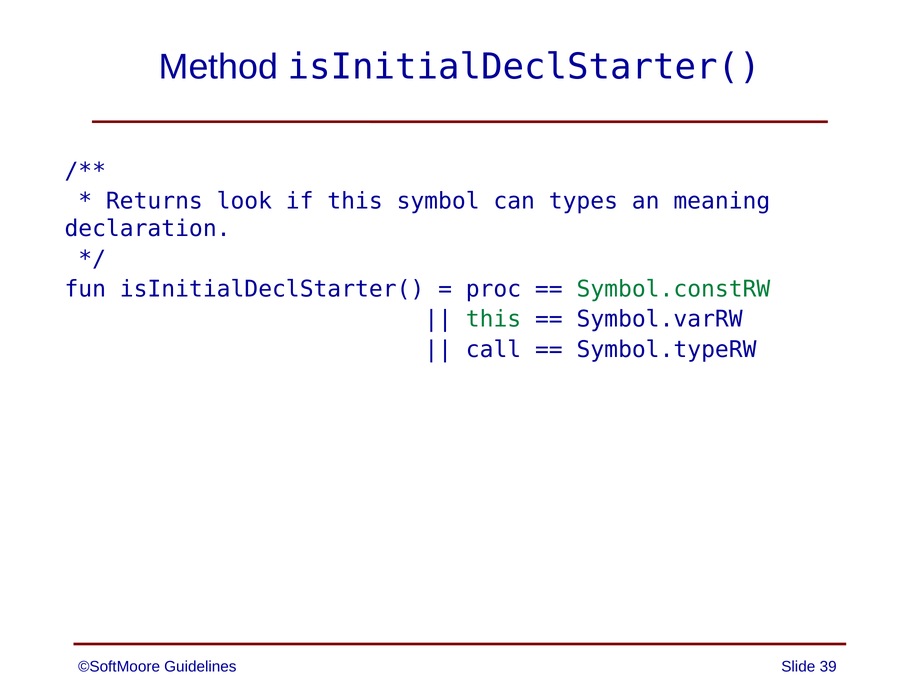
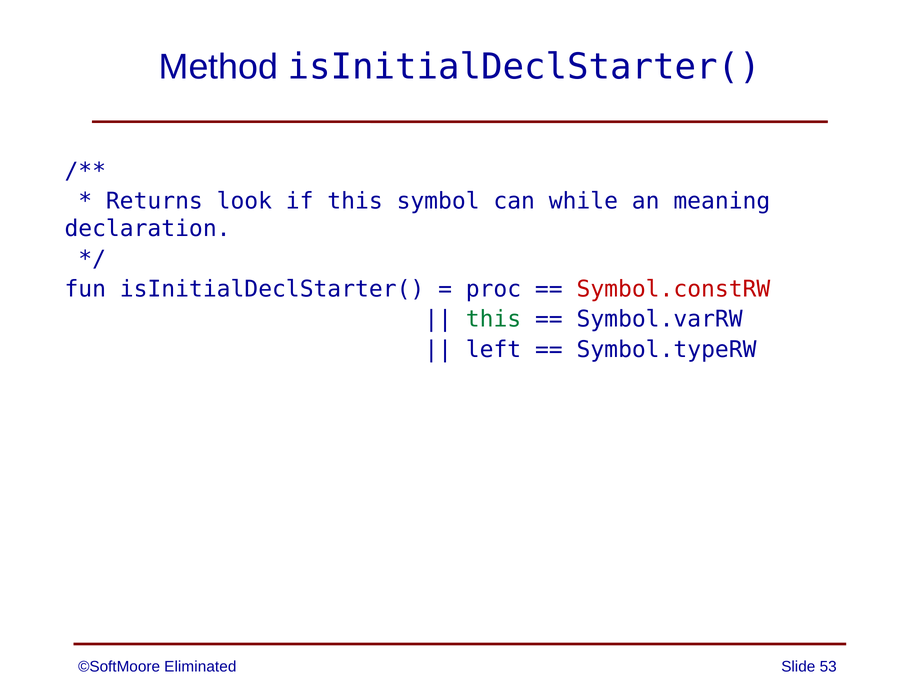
types: types -> while (583, 201)
Symbol.constRW colour: green -> red (673, 289)
call: call -> left (494, 349)
Guidelines: Guidelines -> Eliminated (200, 667)
39: 39 -> 53 (828, 667)
